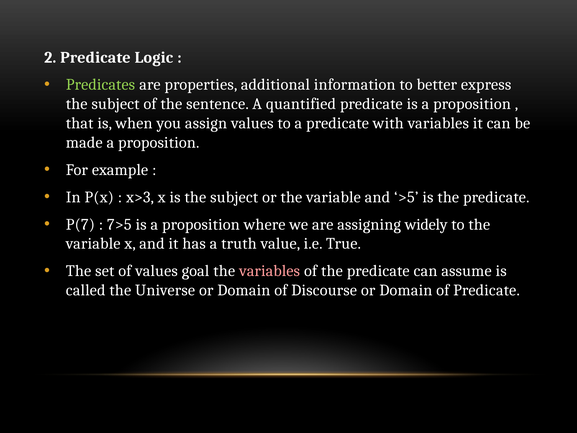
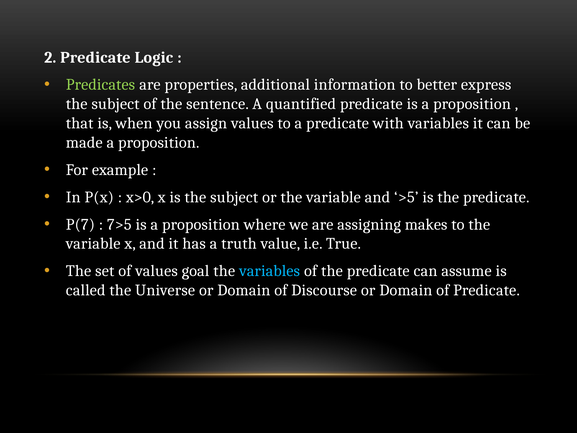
x>3: x>3 -> x>0 (140, 197)
widely: widely -> makes (426, 224)
variables colour: pink -> light blue (270, 271)
